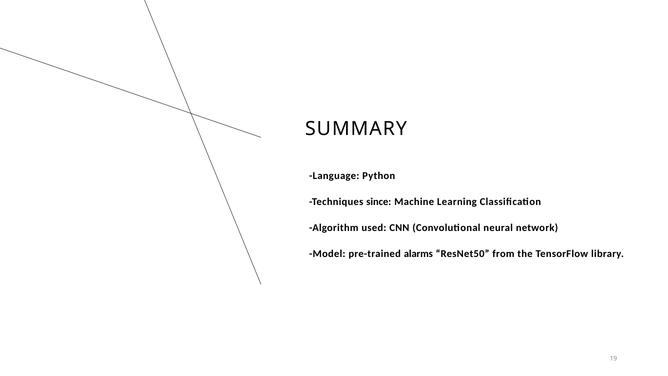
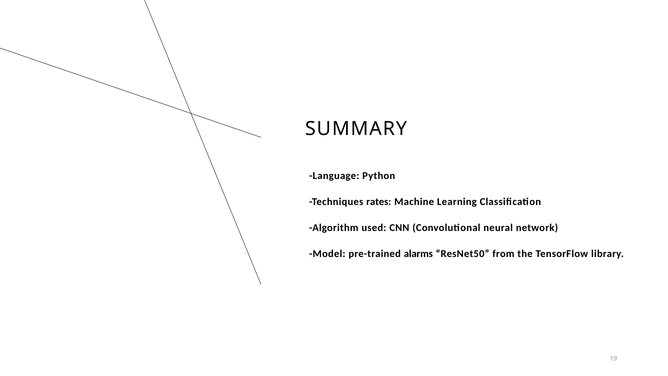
since: since -> rates (379, 202)
